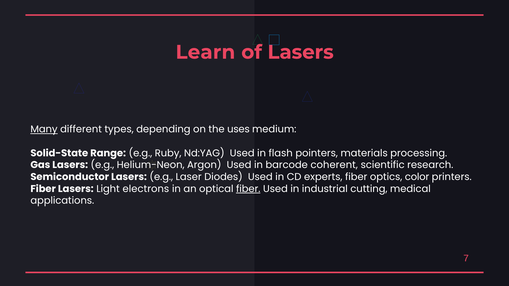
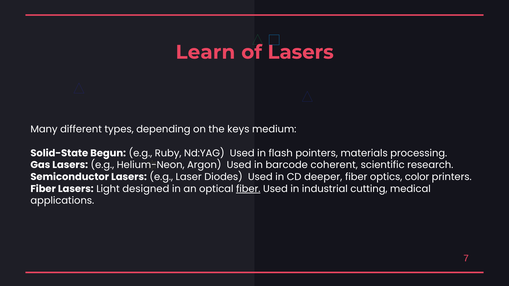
Many underline: present -> none (44, 129)
uses: uses -> keys (238, 129)
Range: Range -> Begun (108, 153)
experts: experts -> deeper (323, 177)
electrons: electrons -> designed (146, 189)
